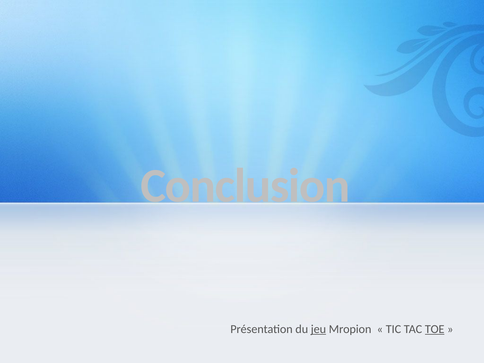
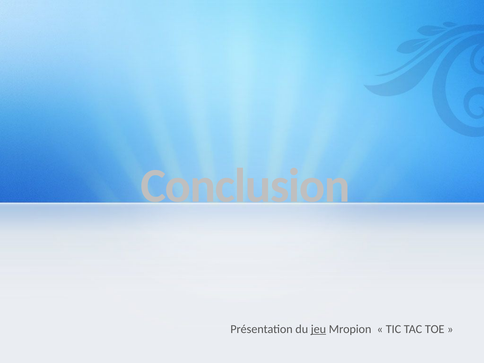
TOE underline: present -> none (435, 329)
